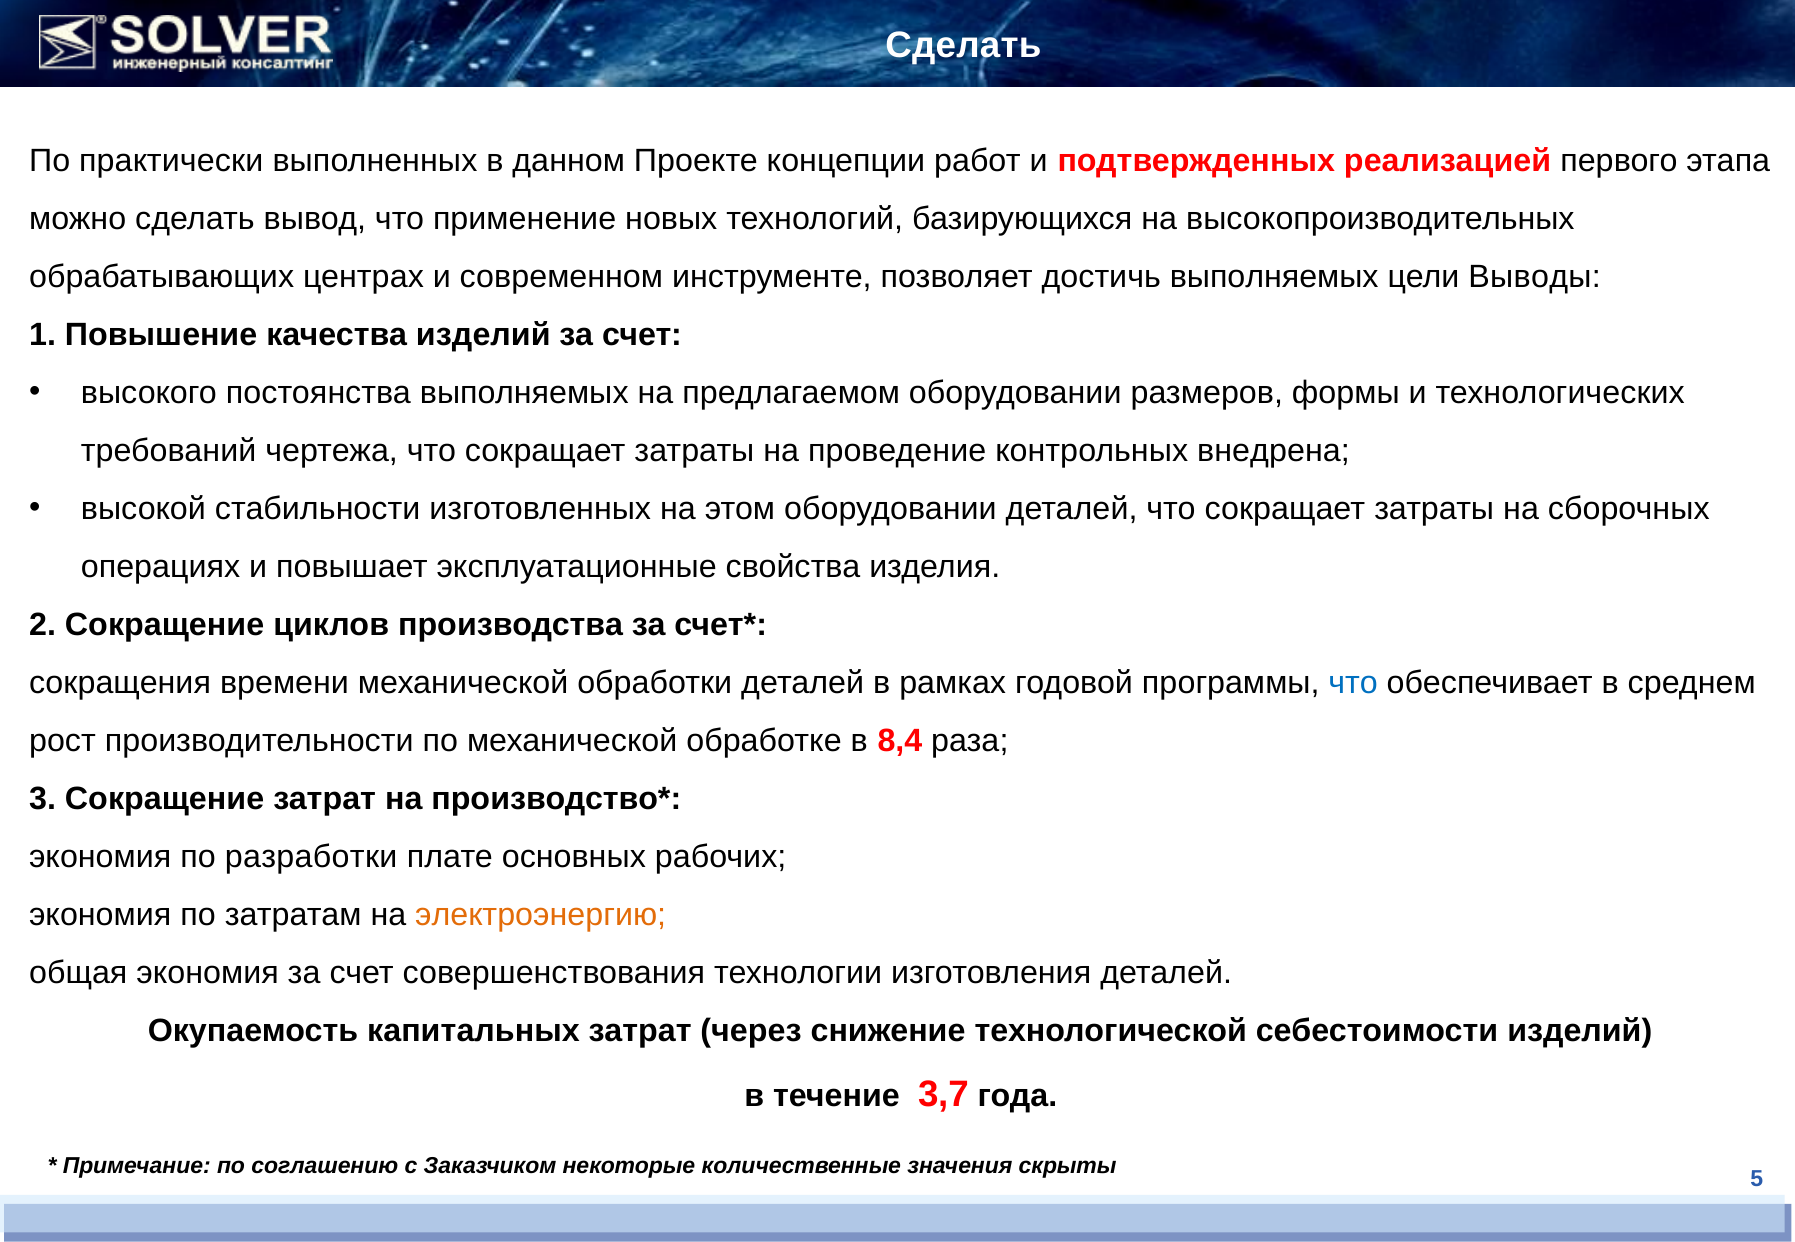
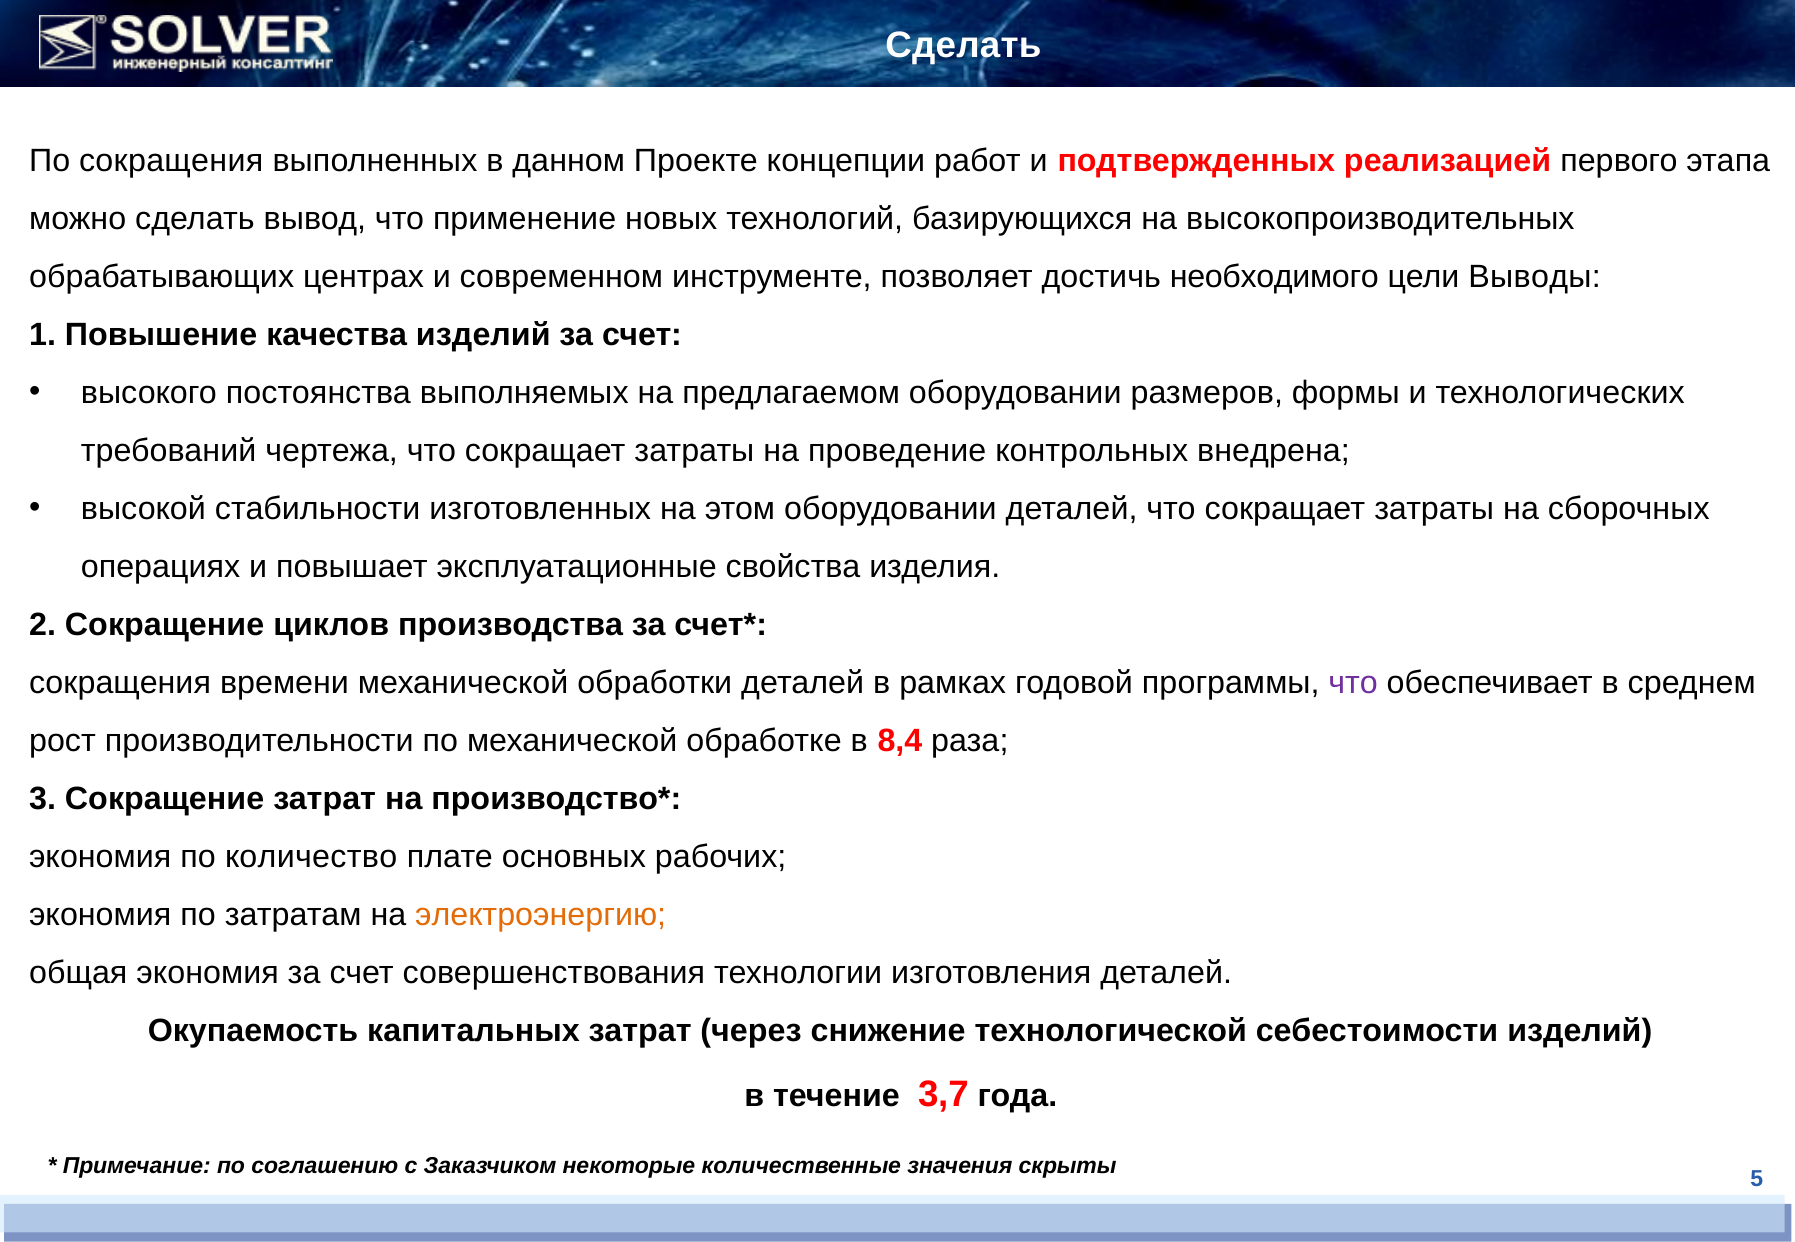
По практически: практически -> сокращения (171, 161)
достичь выполняемых: выполняемых -> необходимого (1274, 277)
что colour: blue -> purple (1353, 683)
разработки: разработки -> количество (311, 857)
